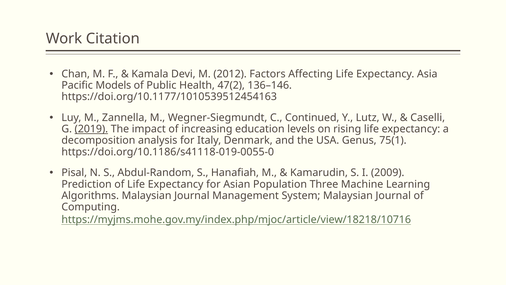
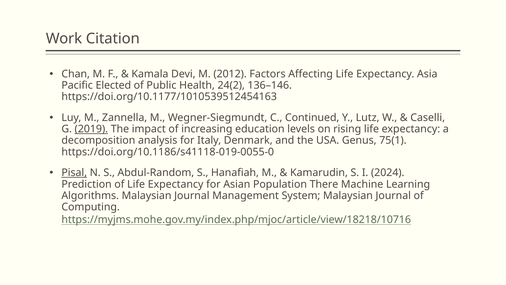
Models: Models -> Elected (113, 85)
47(2: 47(2 -> 24(2 (231, 85)
Pisal underline: none -> present (74, 173)
2009: 2009 -> 2024 (388, 173)
Three: Three -> There (324, 184)
